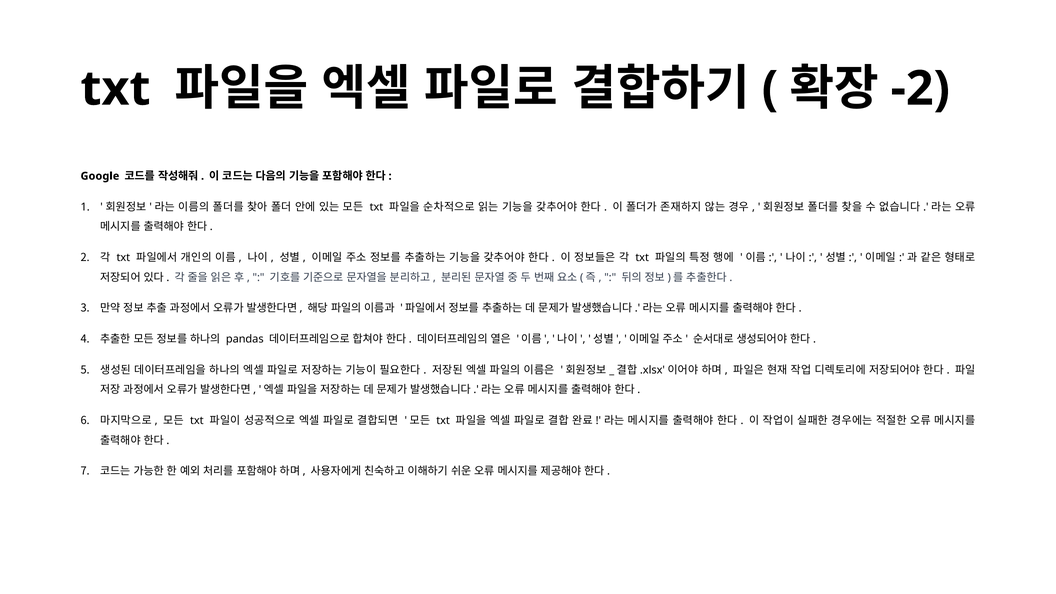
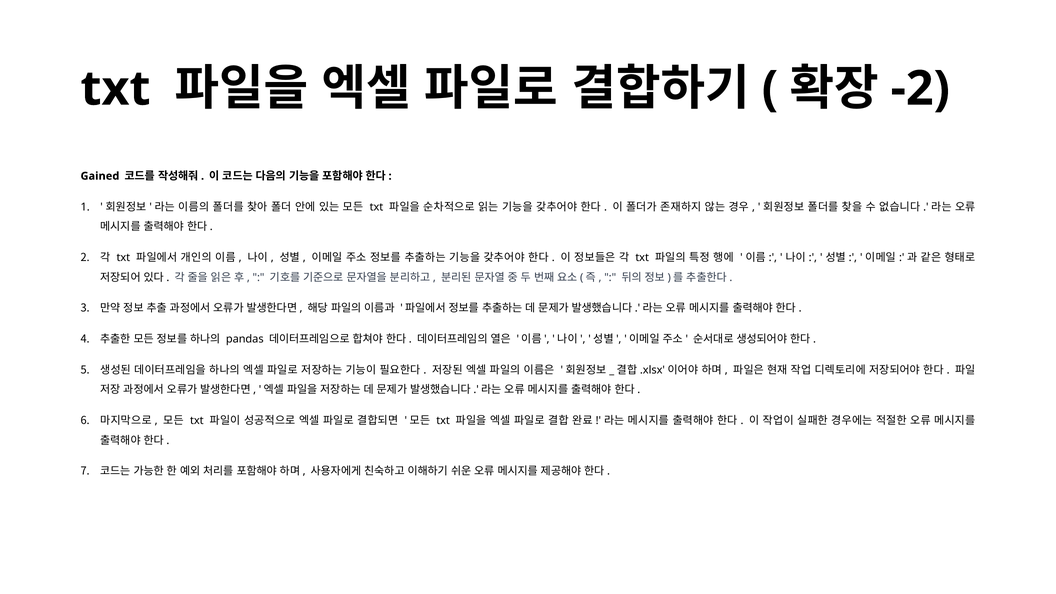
Google: Google -> Gained (100, 176)
